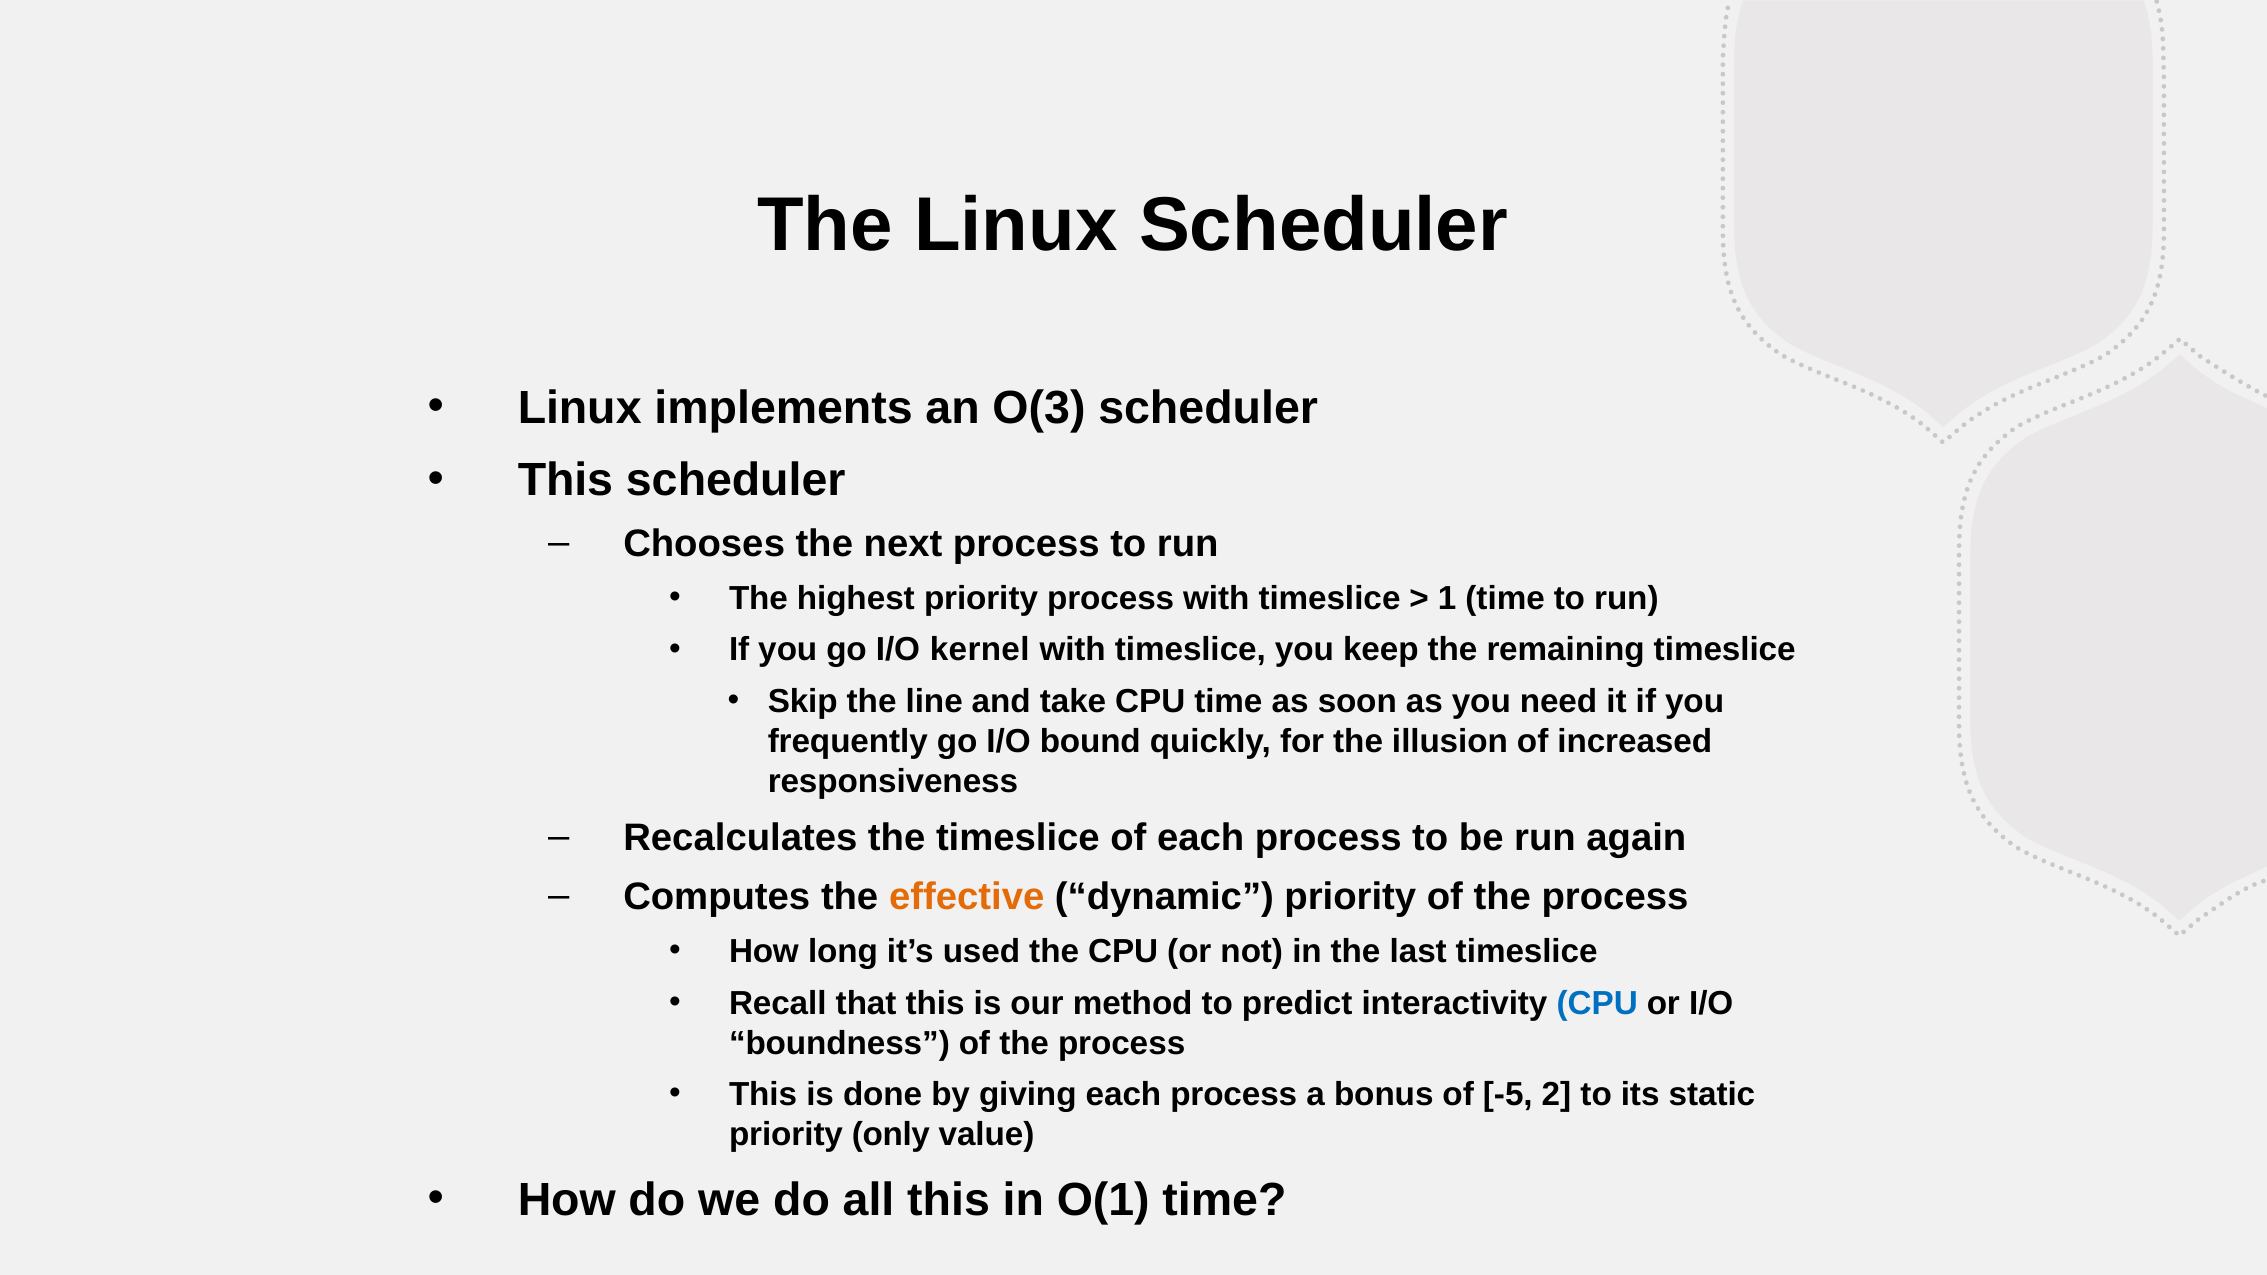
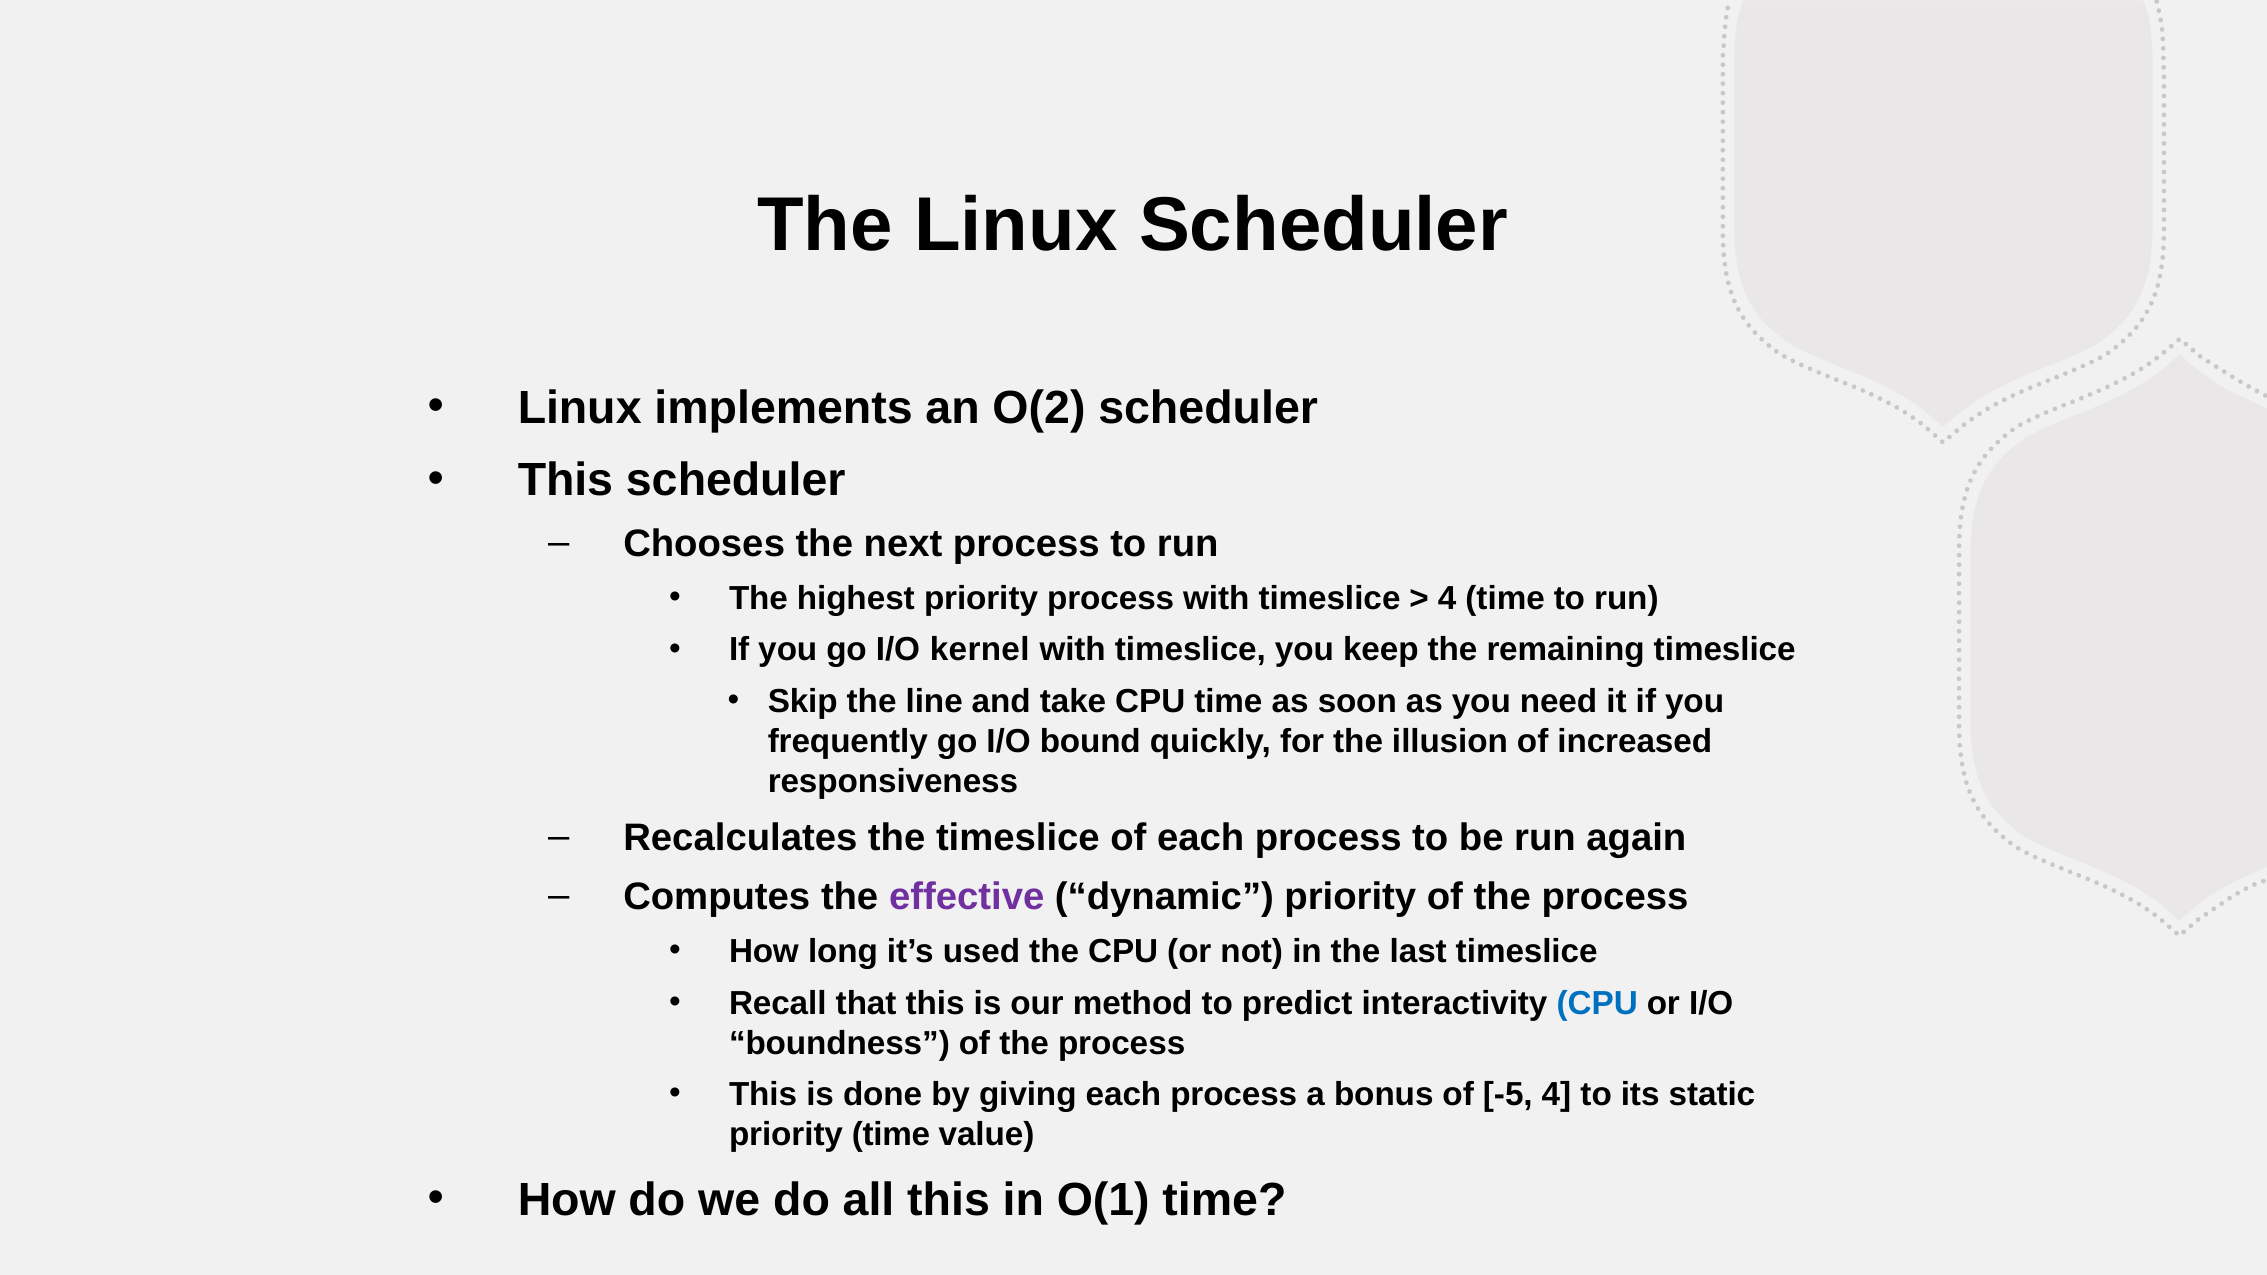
O(3: O(3 -> O(2 (1039, 408)
1: 1 -> 4 (1447, 598)
effective colour: orange -> purple (967, 897)
-5 2: 2 -> 4 (1557, 1095)
priority only: only -> time (891, 1135)
